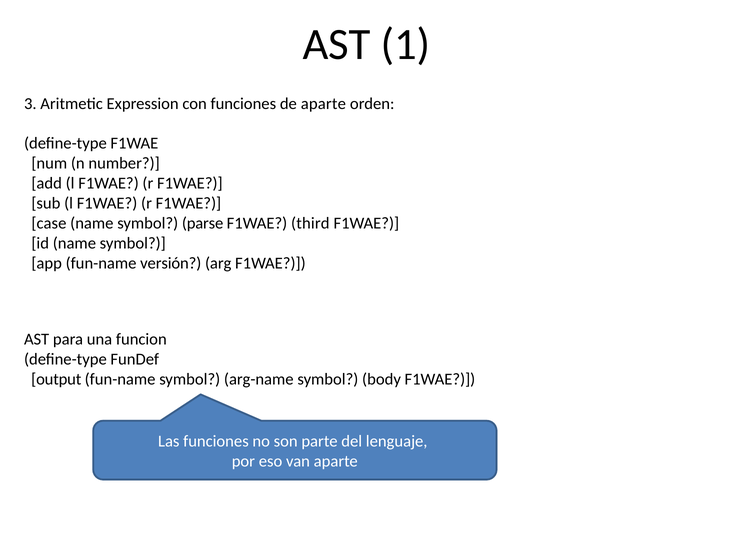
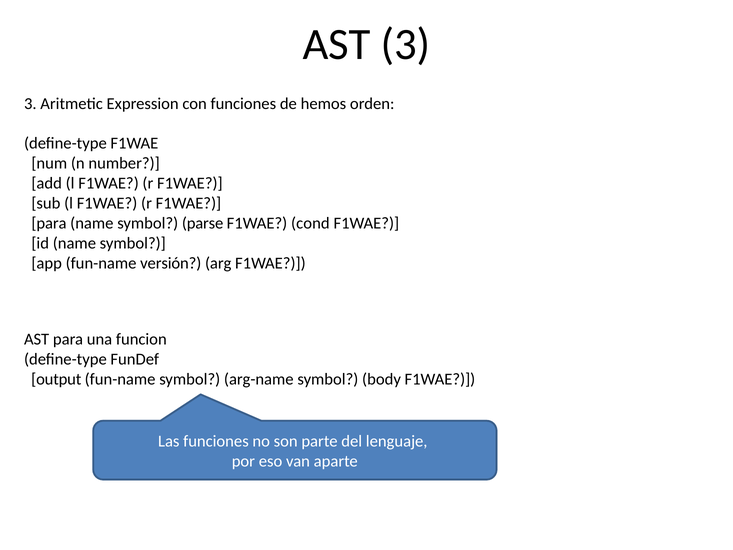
AST 1: 1 -> 3 (405, 44)
de aparte: aparte -> hemos (323, 103)
case: case -> para (49, 223)
third: third -> cond (310, 223)
